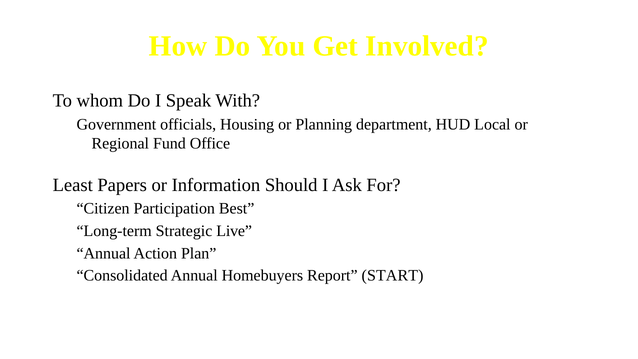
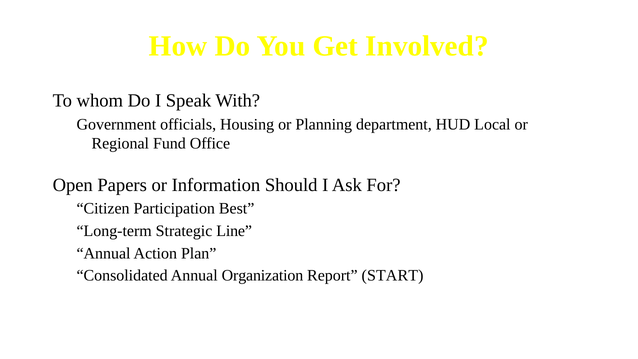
Least: Least -> Open (73, 185)
Live: Live -> Line (234, 231)
Homebuyers: Homebuyers -> Organization (263, 276)
